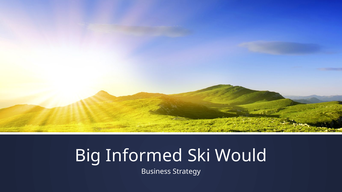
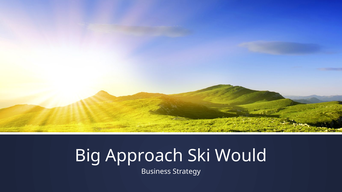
Informed: Informed -> Approach (144, 156)
